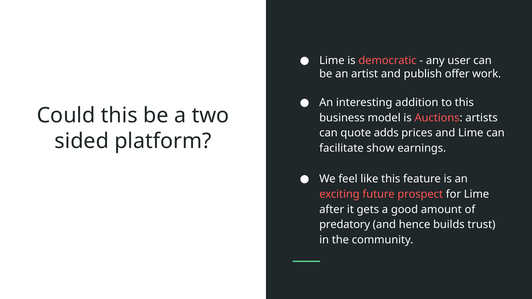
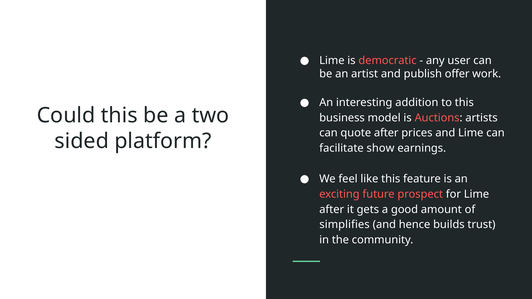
quote adds: adds -> after (386, 133)
predatory: predatory -> simplifies (345, 225)
